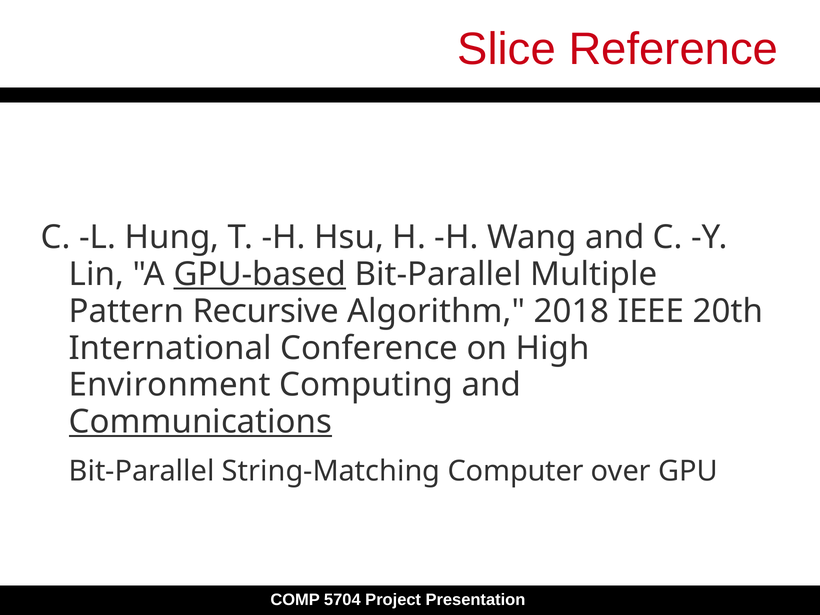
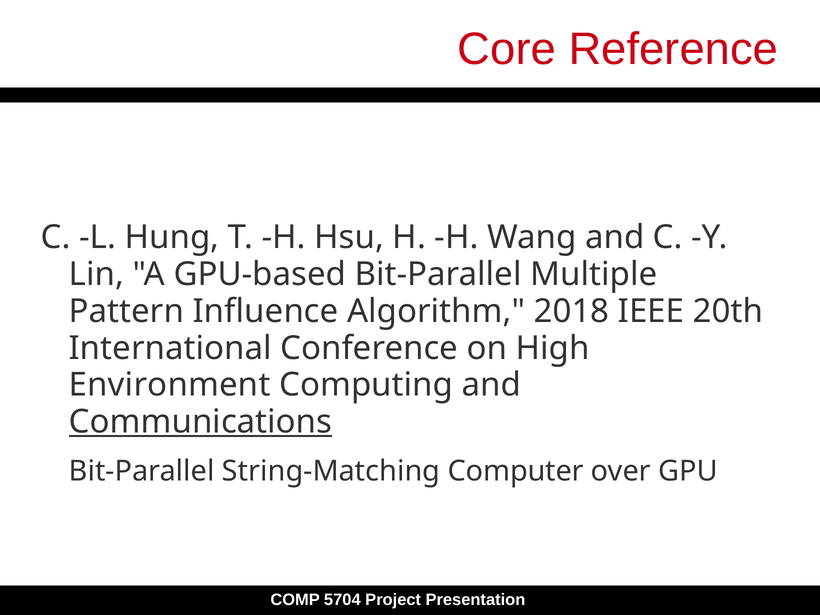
Slice: Slice -> Core (507, 49)
GPU-based underline: present -> none (260, 274)
Recursive: Recursive -> Influence (266, 311)
